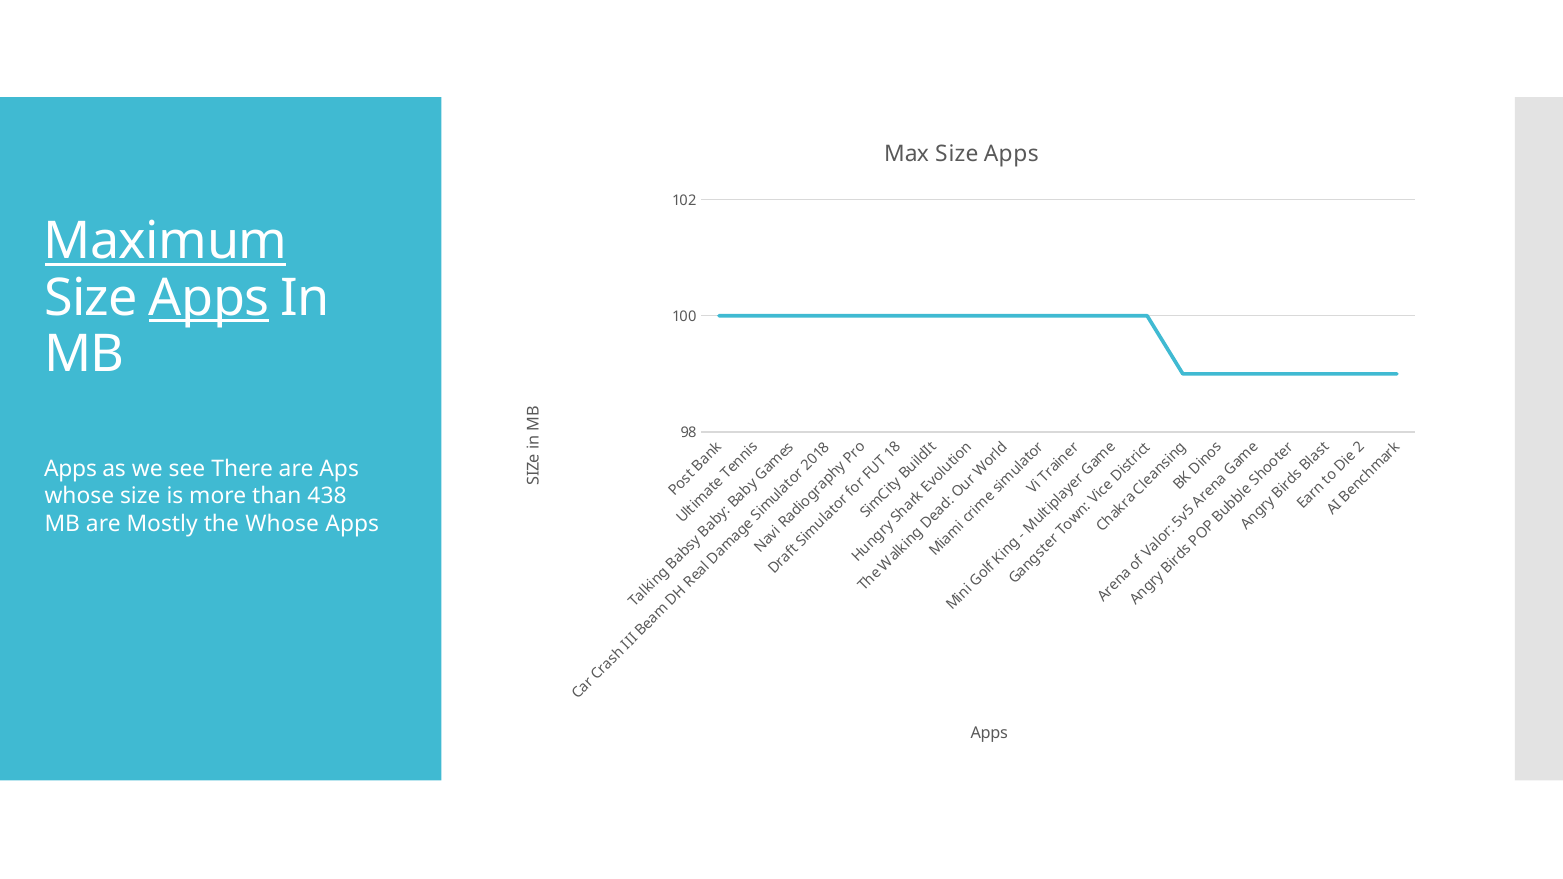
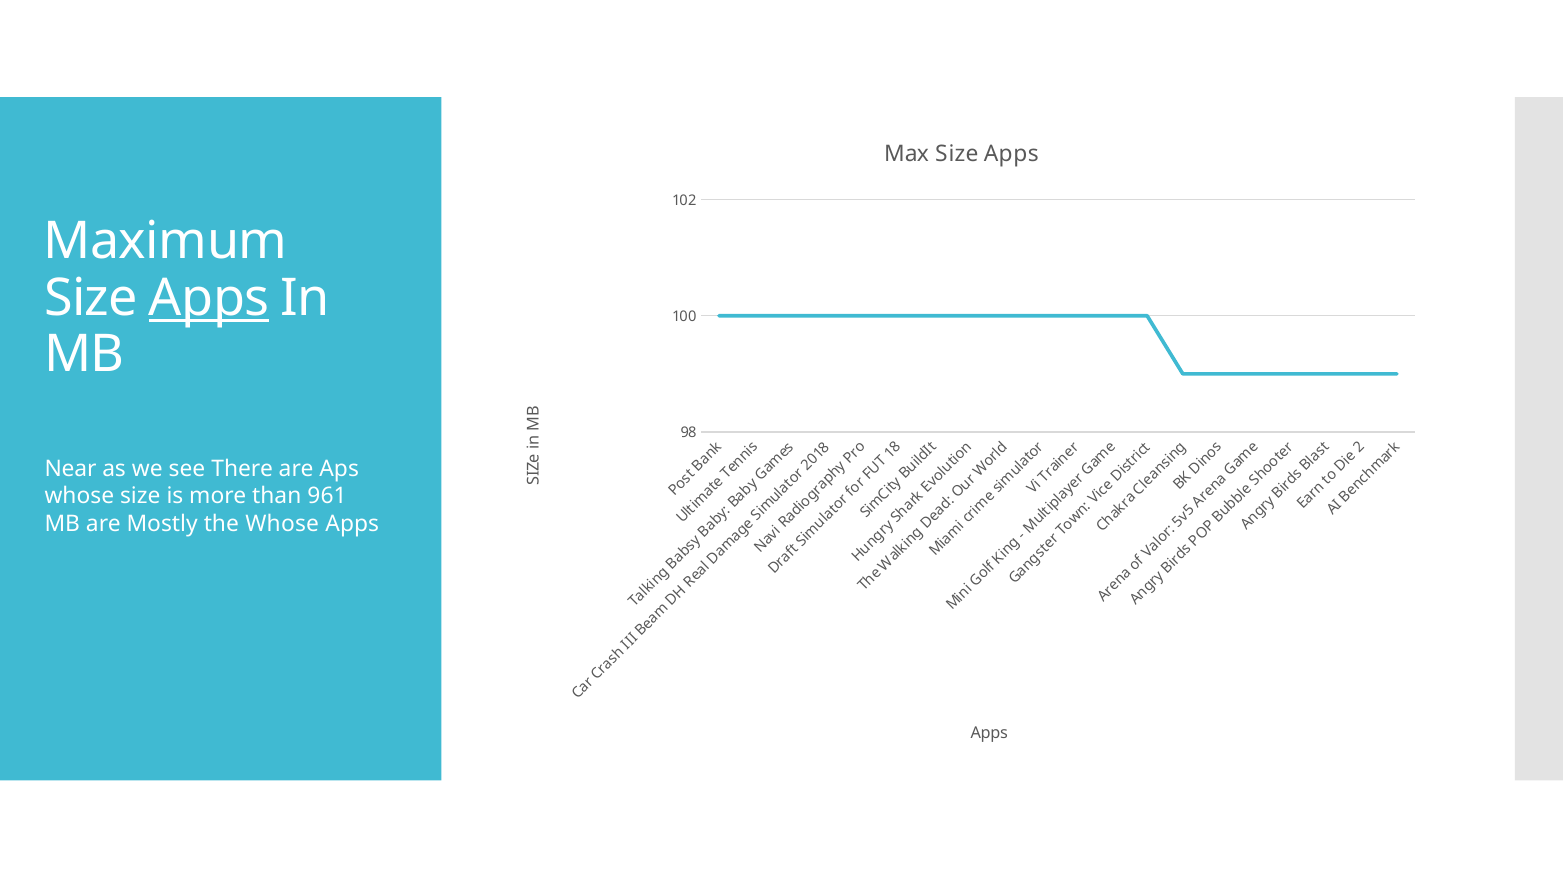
Maximum underline: present -> none (165, 242)
Apps: Apps -> Near (70, 469)
438: 438 -> 961 (327, 496)
